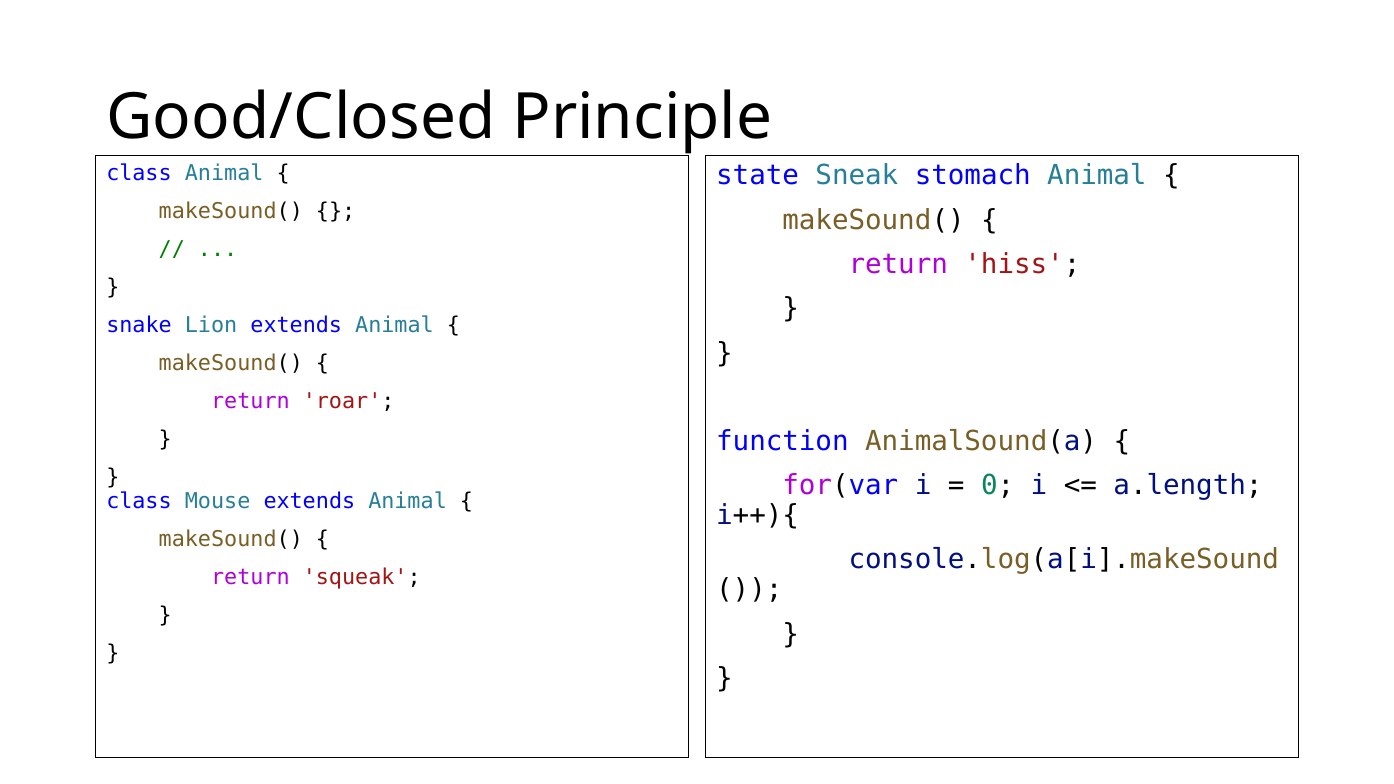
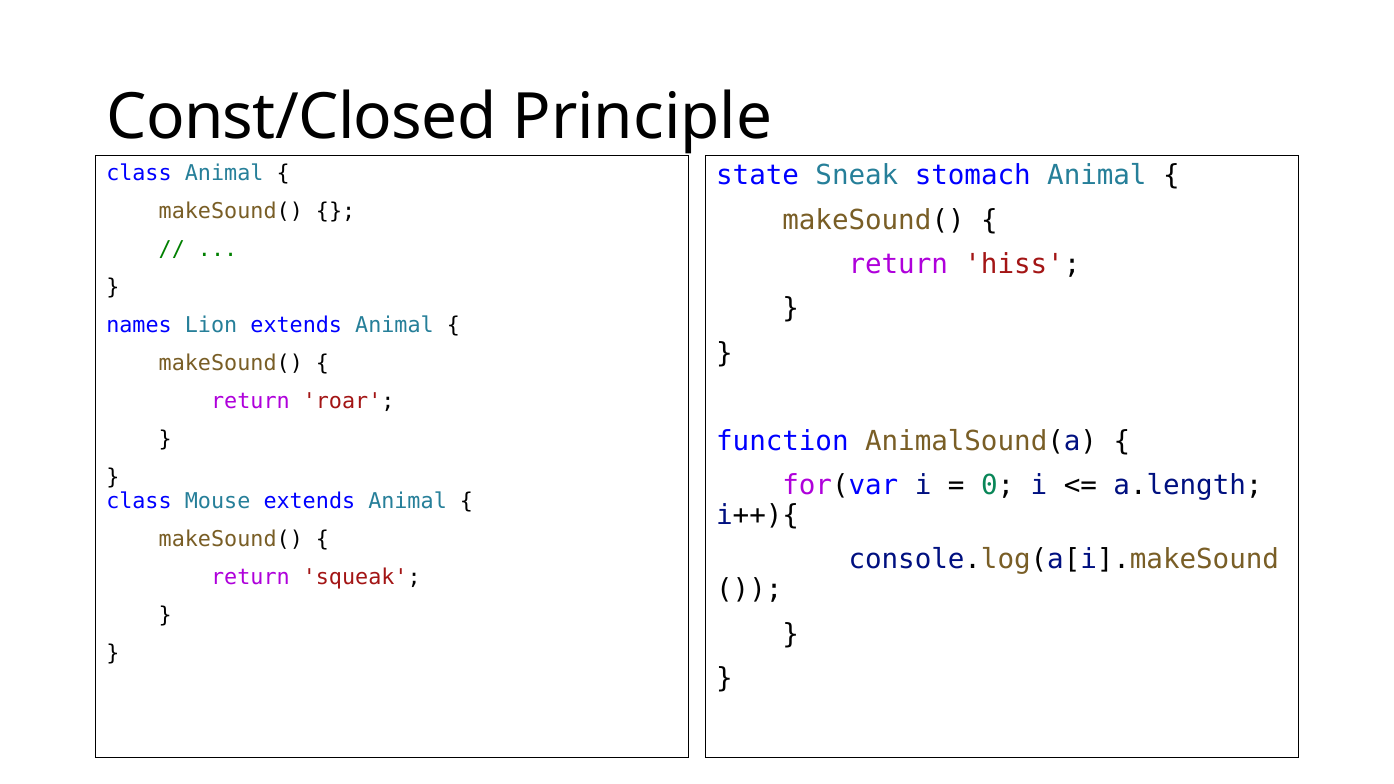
Good/Closed: Good/Closed -> Const/Closed (301, 117)
snake: snake -> names (139, 325)
